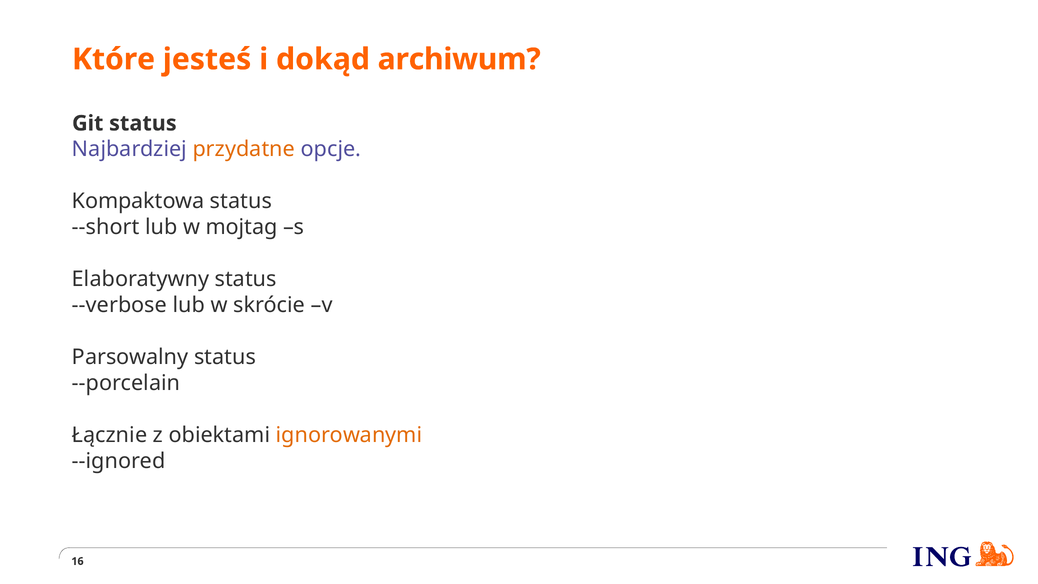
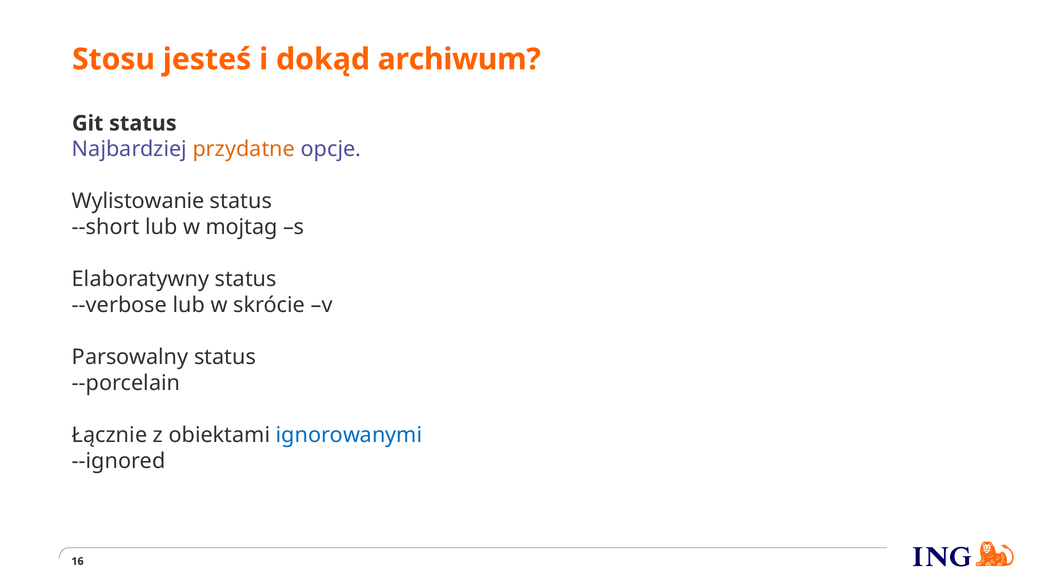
Które: Które -> Stosu (114, 59)
Kompaktowa: Kompaktowa -> Wylistowanie (138, 201)
ignorowanymi colour: orange -> blue (349, 435)
